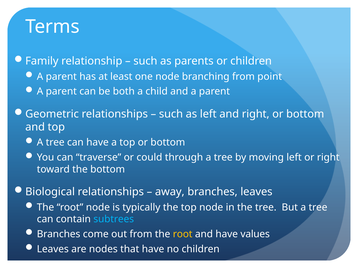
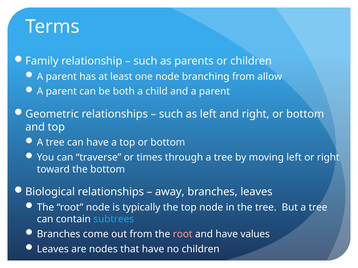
point: point -> allow (270, 77)
could: could -> times (149, 158)
root colour: yellow -> pink (183, 235)
